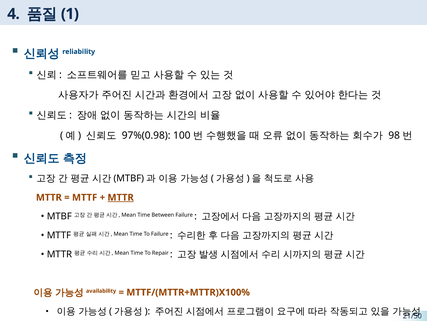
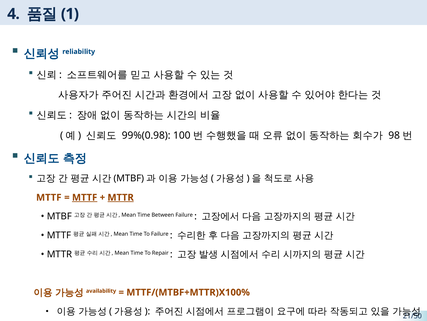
97%(0.98: 97%(0.98 -> 99%(0.98 (146, 135)
MTTR: MTTR -> MTTF (49, 197)
MTTF underline: none -> present (85, 197)
MTTF/(MTTR+MTTR)X100%: MTTF/(MTTR+MTTR)X100% -> MTTF/(MTBF+MTTR)X100% (188, 292)
